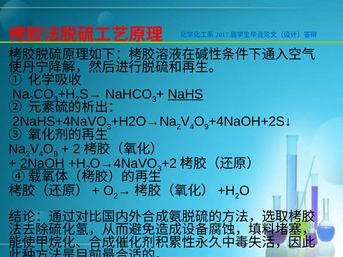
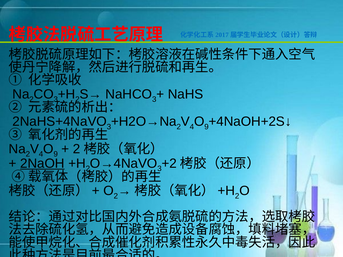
NaHS underline: present -> none (186, 94)
